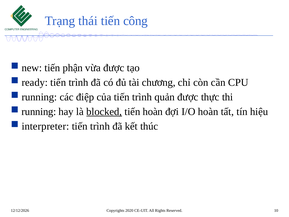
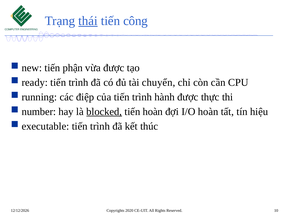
thái underline: none -> present (88, 21)
chương: chương -> chuyển (159, 82)
quản: quản -> hành (165, 97)
running: running -> number (39, 111)
interpreter: interpreter -> executable (45, 126)
